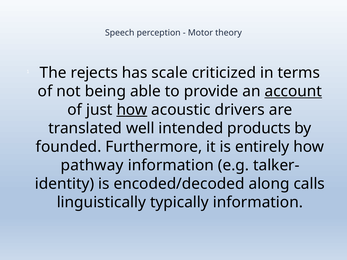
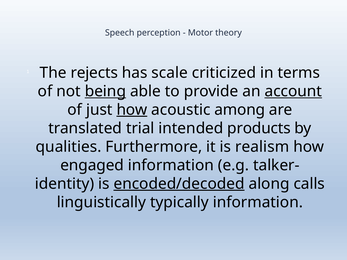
being underline: none -> present (105, 91)
drivers: drivers -> among (240, 110)
well: well -> trial (140, 128)
founded: founded -> qualities (69, 147)
entirely: entirely -> realism (262, 147)
pathway: pathway -> engaged (92, 165)
encoded/decoded underline: none -> present (179, 184)
